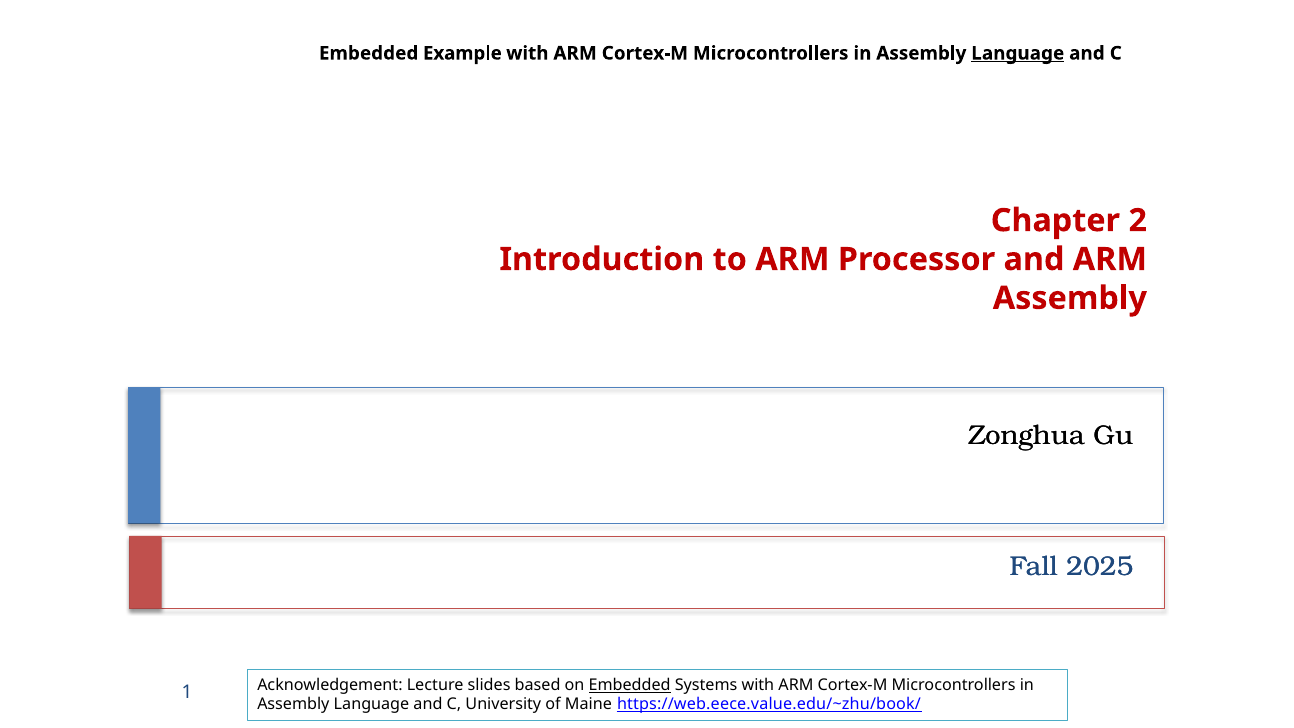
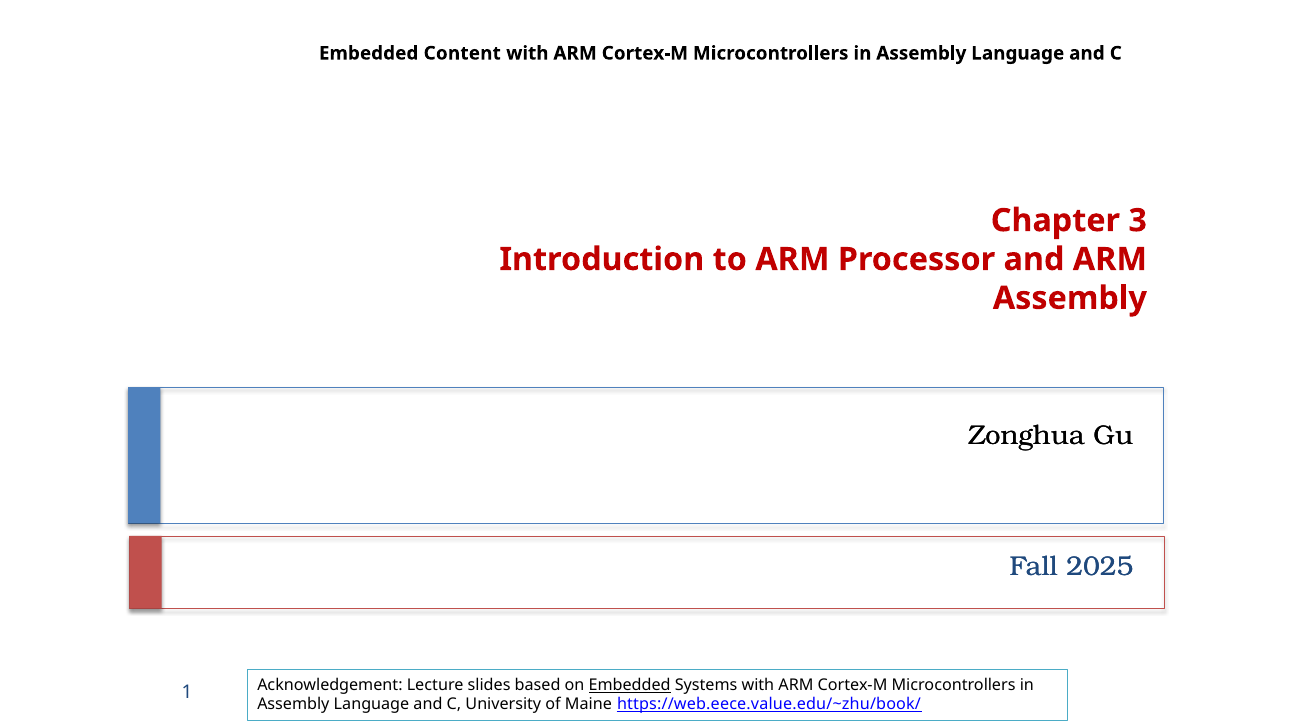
Example: Example -> Content (462, 53)
Language underline: present -> none (1018, 53)
2: 2 -> 3 (1138, 221)
